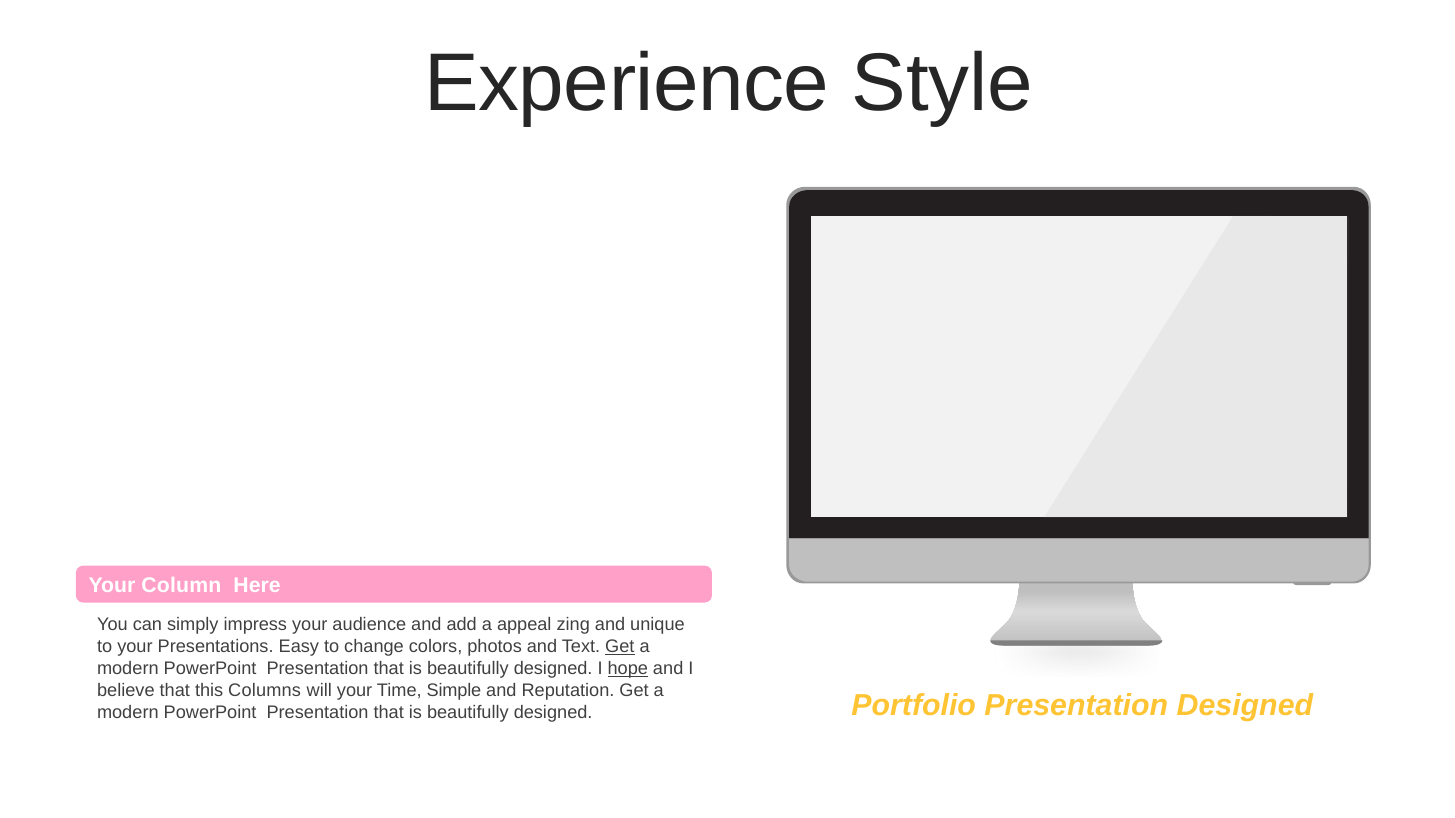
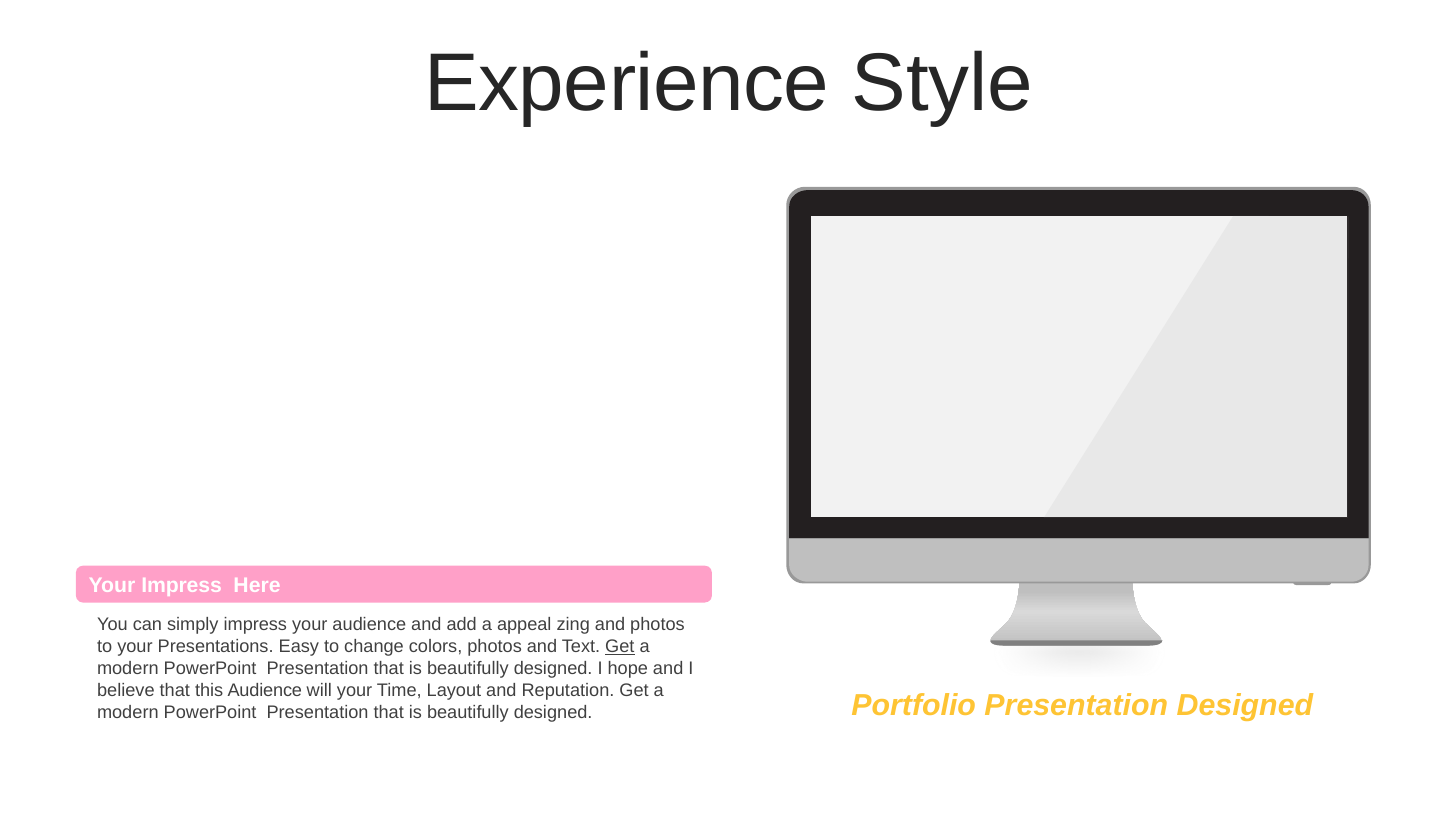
Your Column: Column -> Impress (182, 586)
and unique: unique -> photos (657, 625)
hope underline: present -> none (628, 669)
this Columns: Columns -> Audience (265, 691)
Simple: Simple -> Layout (454, 691)
